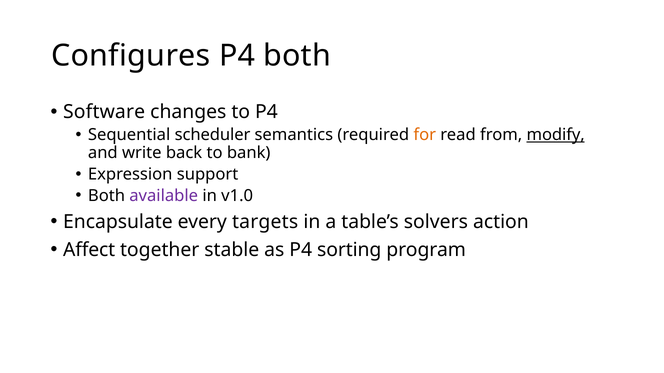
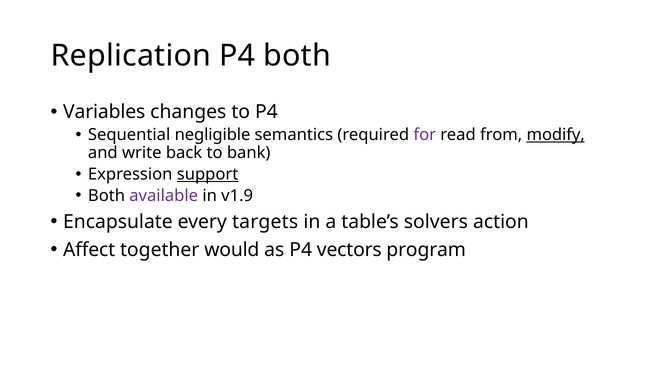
Configures: Configures -> Replication (131, 56)
Software: Software -> Variables (104, 112)
scheduler: scheduler -> negligible (213, 135)
for colour: orange -> purple (425, 135)
support underline: none -> present (208, 174)
v1.0: v1.0 -> v1.9 (237, 196)
stable: stable -> would (232, 250)
sorting: sorting -> vectors (349, 250)
